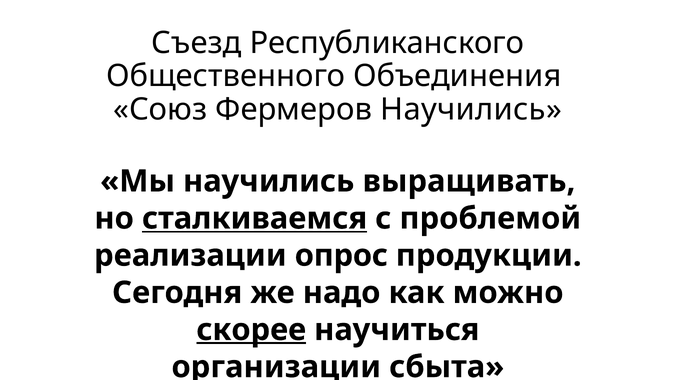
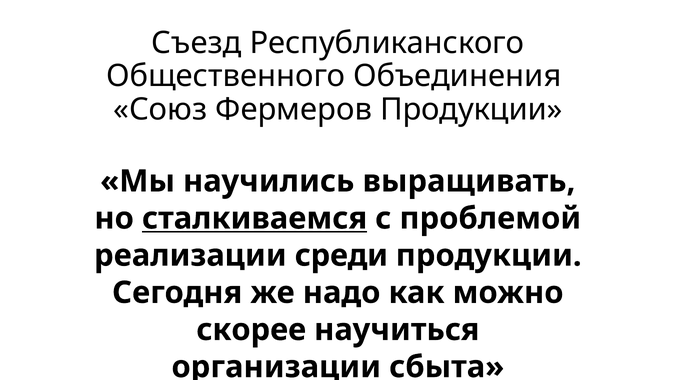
Фермеров Научились: Научились -> Продукции (471, 110)
опрос: опрос -> среди (341, 256)
скорее underline: present -> none (251, 330)
